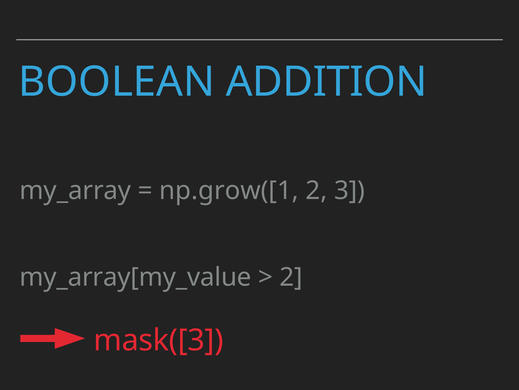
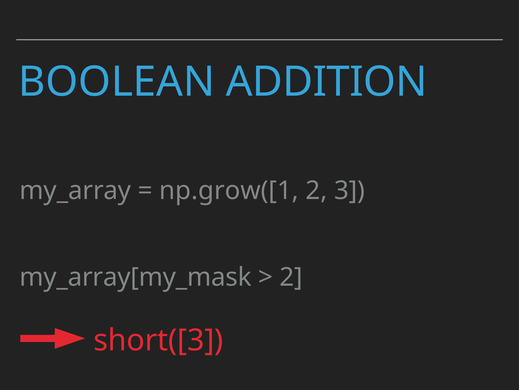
my_array[my_value: my_array[my_value -> my_array[my_mask (135, 277)
mask([3: mask([3 -> short([3 (158, 340)
